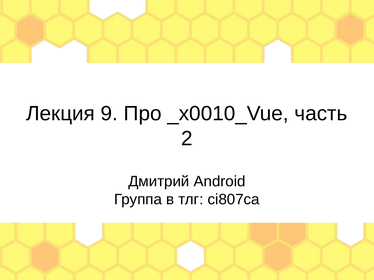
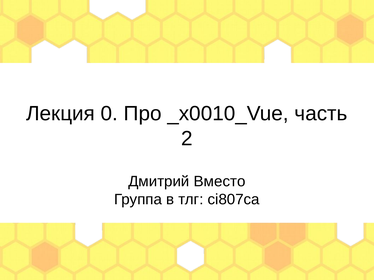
9: 9 -> 0 (109, 114)
Android: Android -> Вместо (220, 182)
